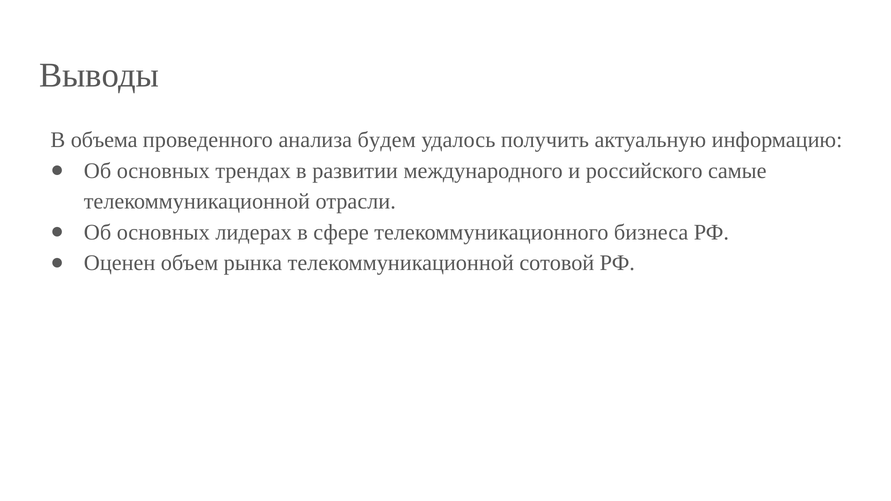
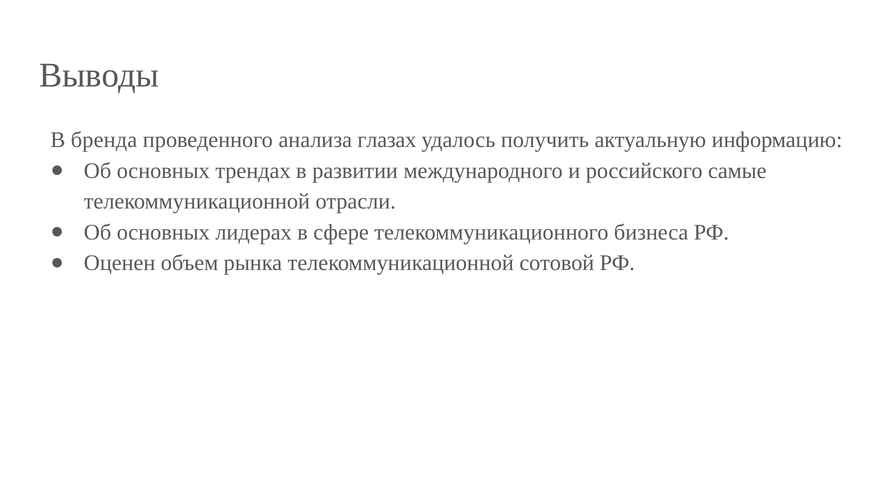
объема: объема -> бренда (104, 140)
будем: будем -> глазах (387, 140)
